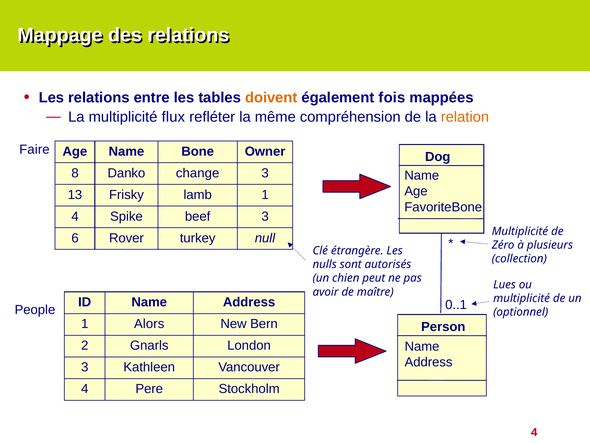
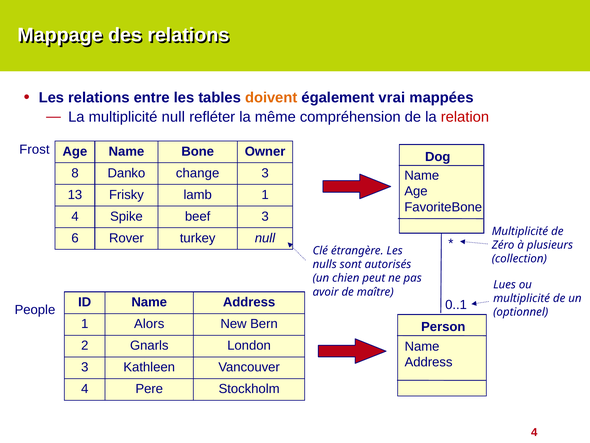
fois: fois -> vrai (392, 98)
multiplicité flux: flux -> null (173, 117)
relation colour: orange -> red (465, 117)
Faire: Faire -> Frost (34, 149)
